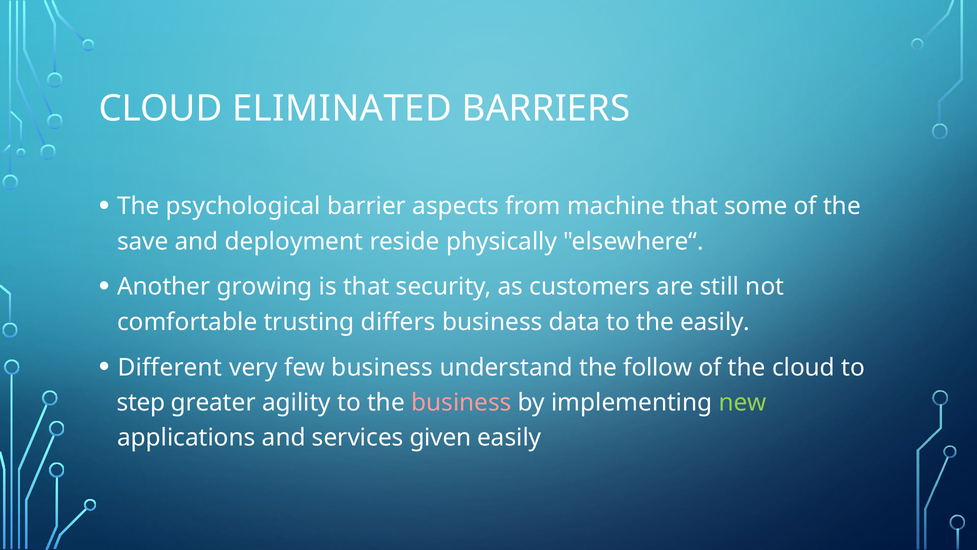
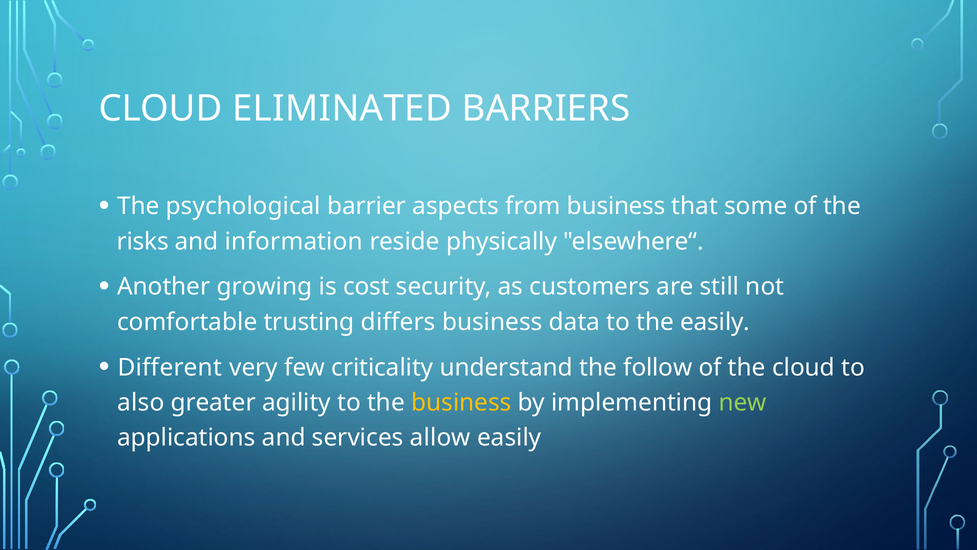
from machine: machine -> business (616, 206)
save: save -> risks (143, 241)
deployment: deployment -> information (294, 241)
is that: that -> cost (366, 287)
few business: business -> criticality (382, 367)
step: step -> also (141, 402)
business colour: pink -> yellow (461, 402)
given: given -> allow (440, 438)
